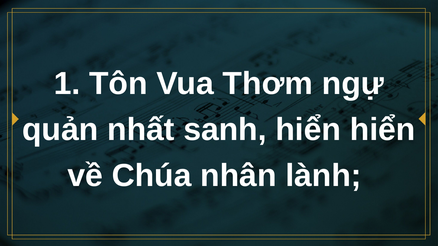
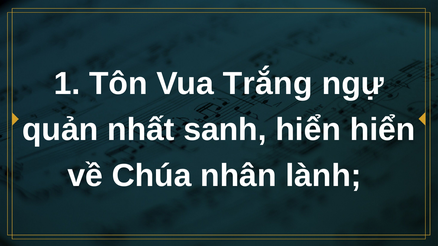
Thơm: Thơm -> Trắng (268, 84)
